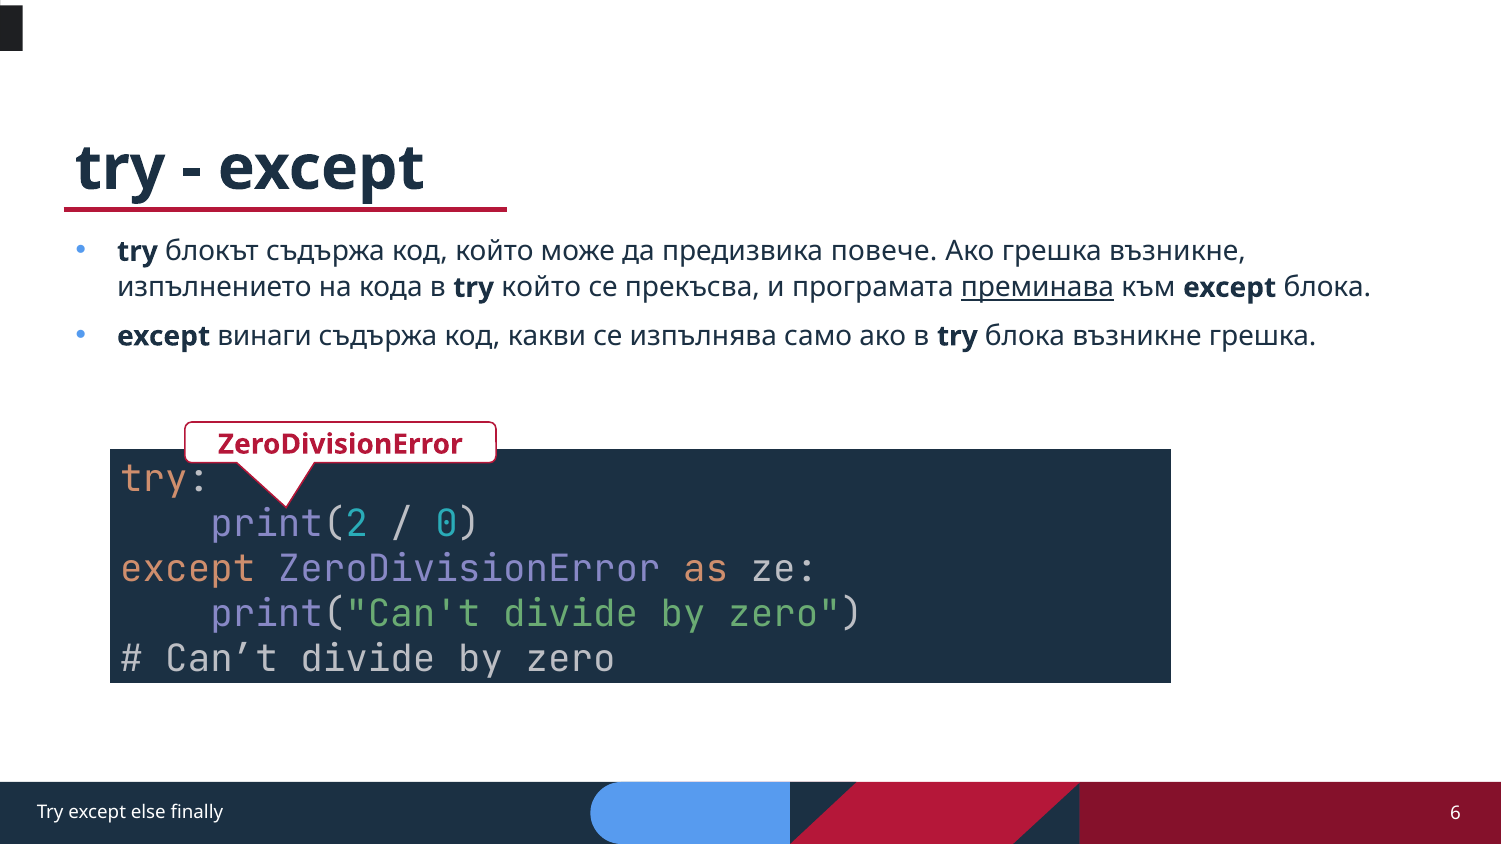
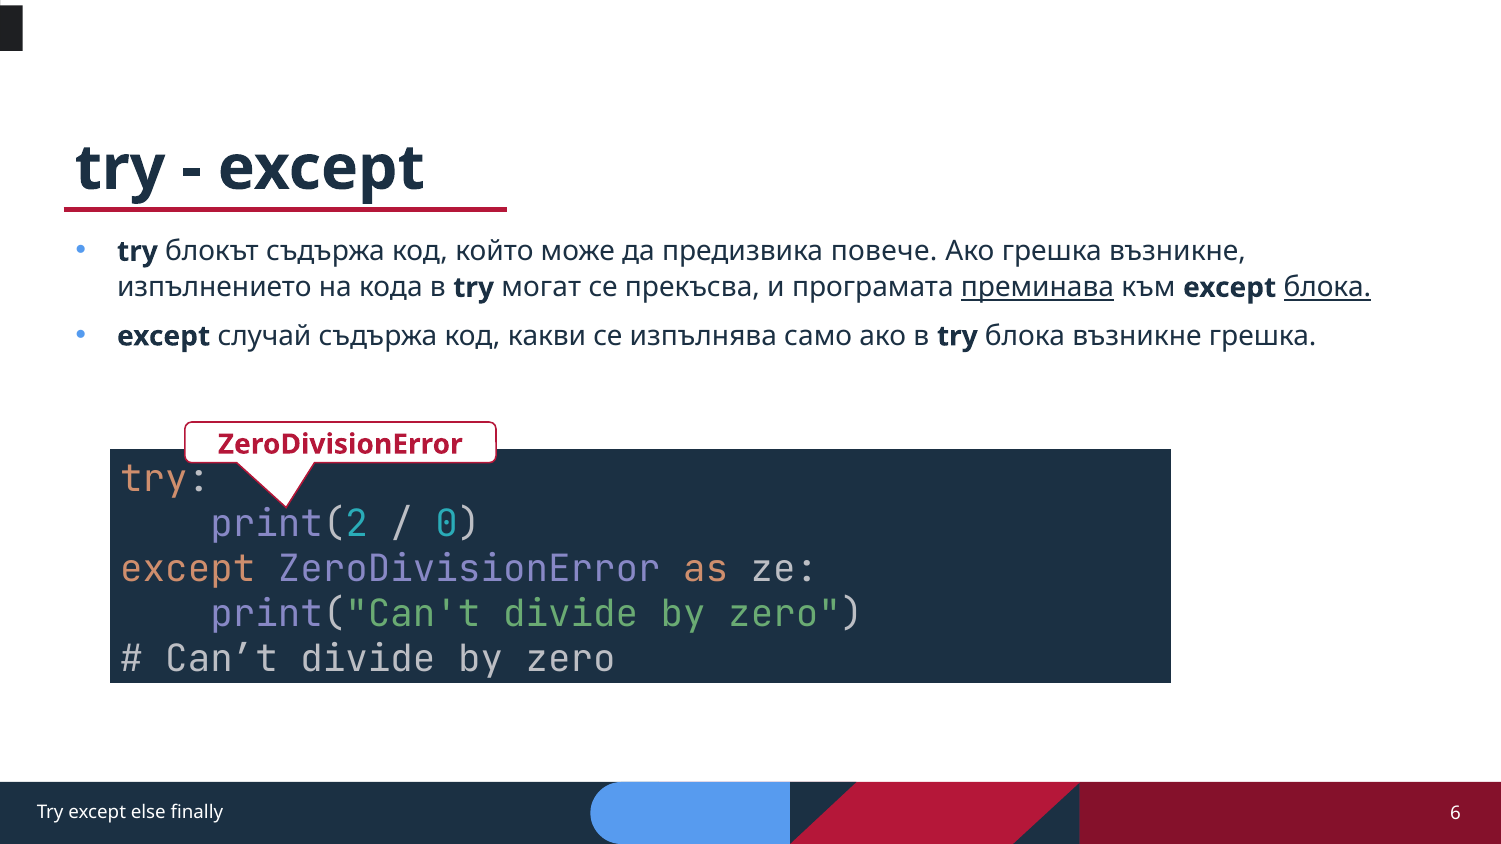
try който: който -> могат (541, 288)
блока underline: none -> present (1327, 288)
винаги: винаги -> случай (265, 336)
